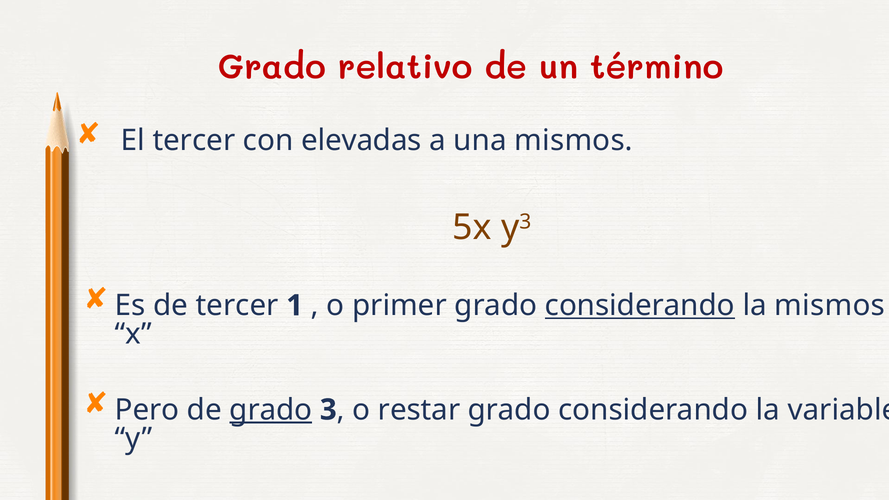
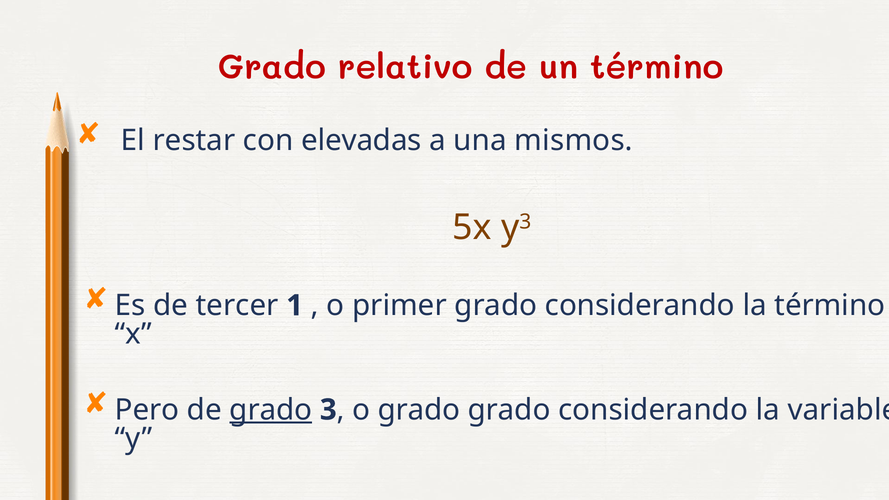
El tercer: tercer -> restar (194, 141)
considerando underline: present -> none (640, 306)
la mismos: mismos -> término (830, 306)
o restar: restar -> grado (419, 410)
